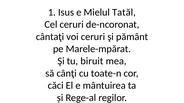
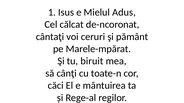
Tatăl: Tatăl -> Adus (124, 12)
Cel ceruri: ceruri -> călcat (72, 25)
